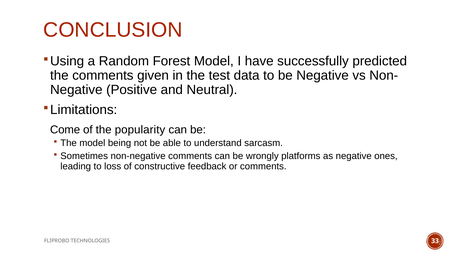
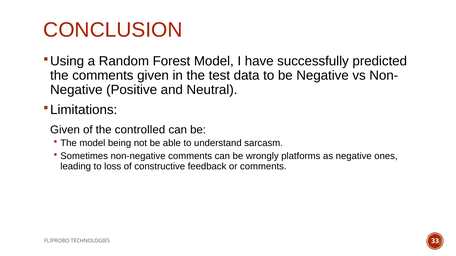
Come: Come -> Given (65, 130)
popularity: popularity -> controlled (140, 130)
